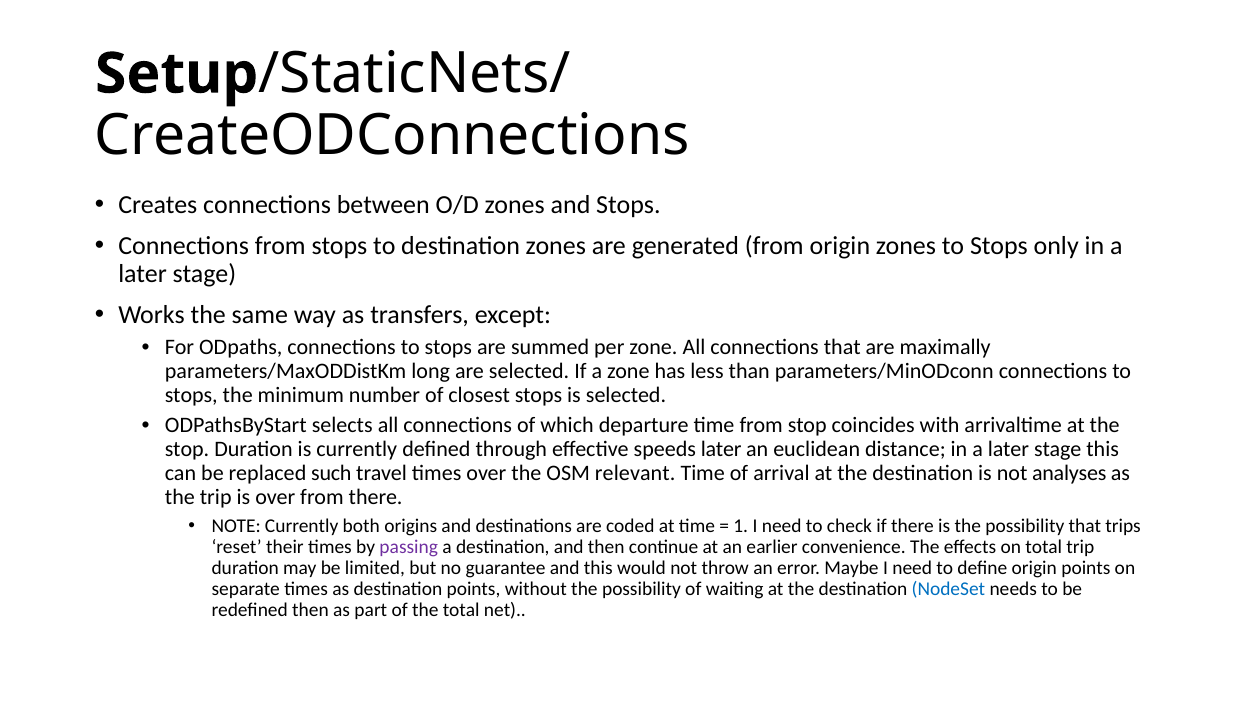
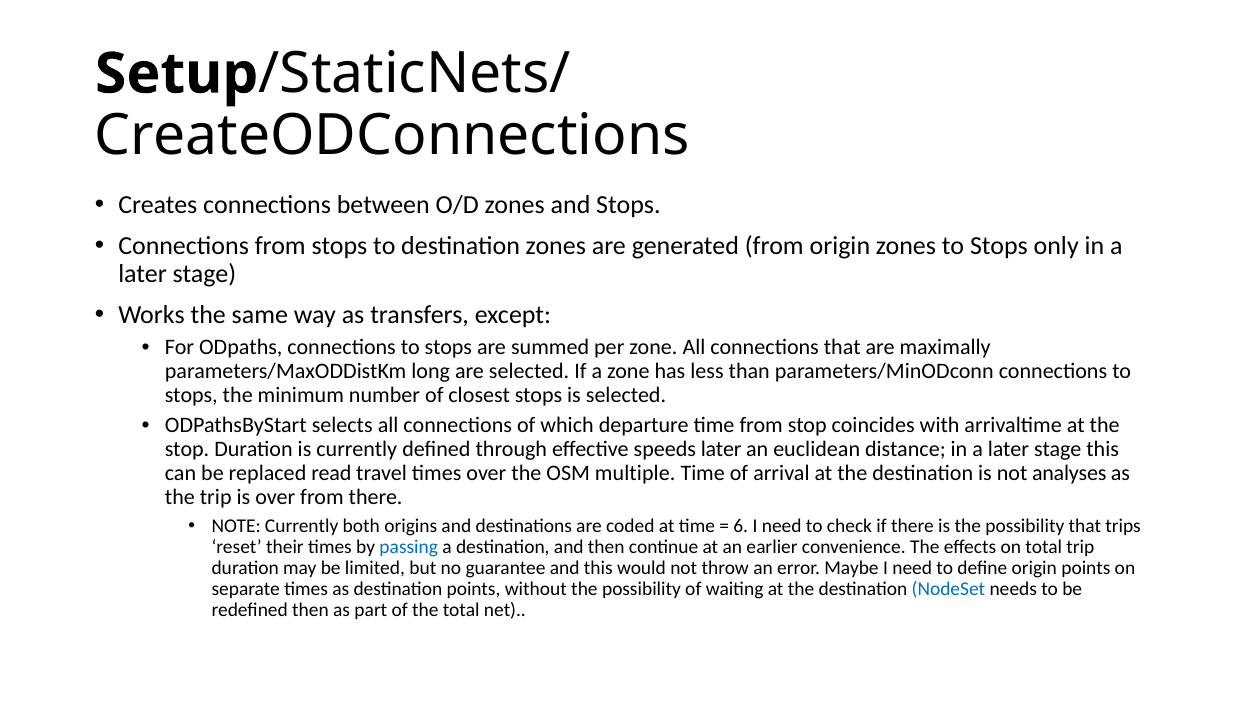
such: such -> read (331, 473)
relevant: relevant -> multiple (635, 473)
1: 1 -> 6 (741, 526)
passing colour: purple -> blue (409, 547)
